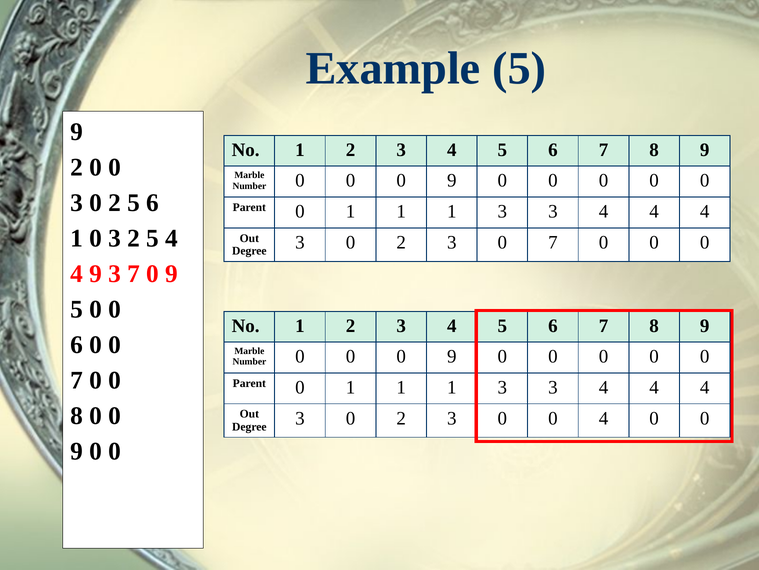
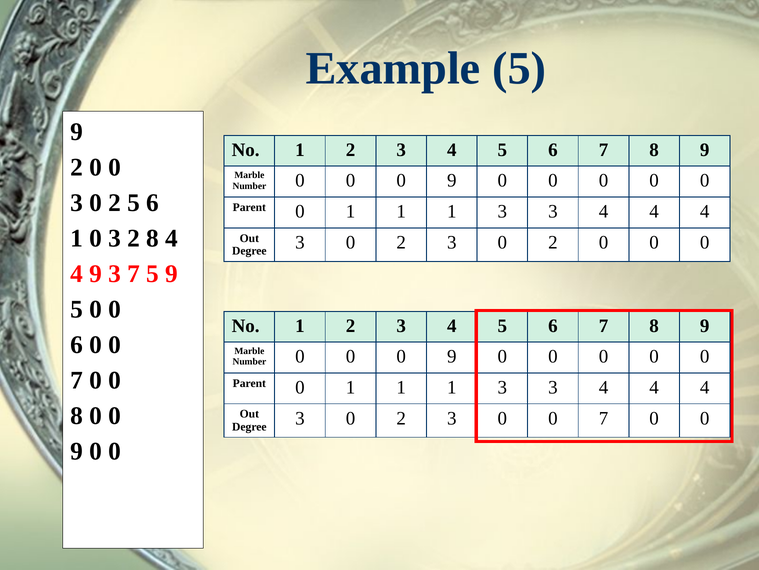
3 2 5: 5 -> 8 (152, 238)
2 3 0 7: 7 -> 2 (553, 242)
3 7 0: 0 -> 5 (152, 274)
3 0 0 4: 4 -> 7 (604, 418)
